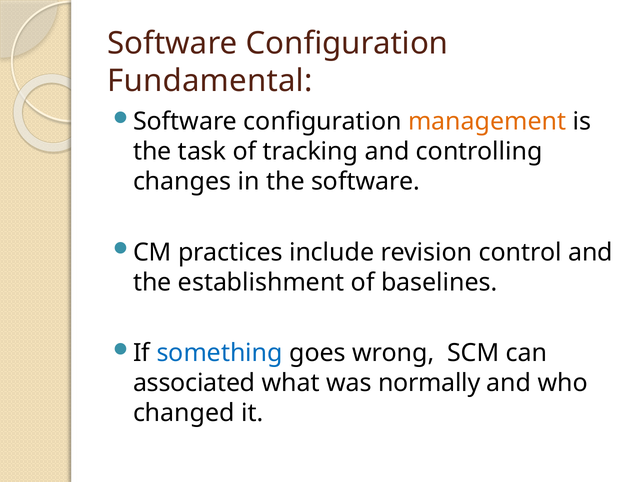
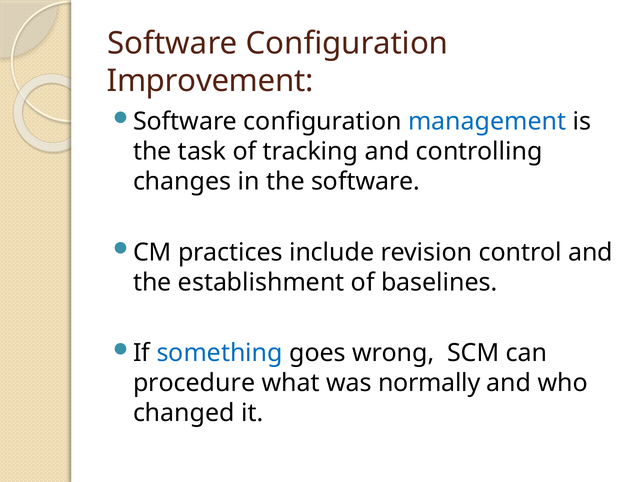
Fundamental: Fundamental -> Improvement (210, 81)
management colour: orange -> blue (487, 122)
associated: associated -> procedure (194, 383)
